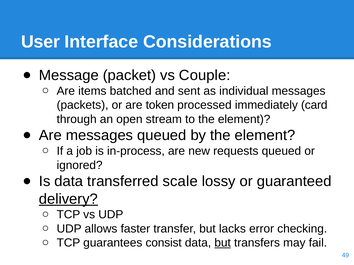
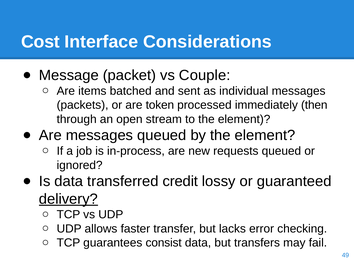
User: User -> Cost (40, 42)
card: card -> then (314, 105)
scale: scale -> credit (180, 182)
but underline: present -> none (223, 243)
